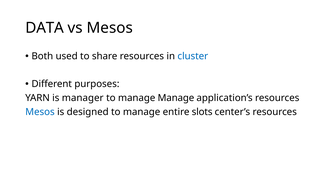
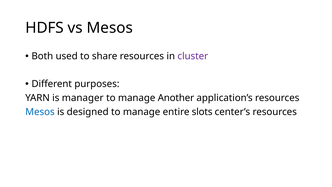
DATA: DATA -> HDFS (45, 28)
cluster colour: blue -> purple (193, 56)
manage Manage: Manage -> Another (176, 98)
